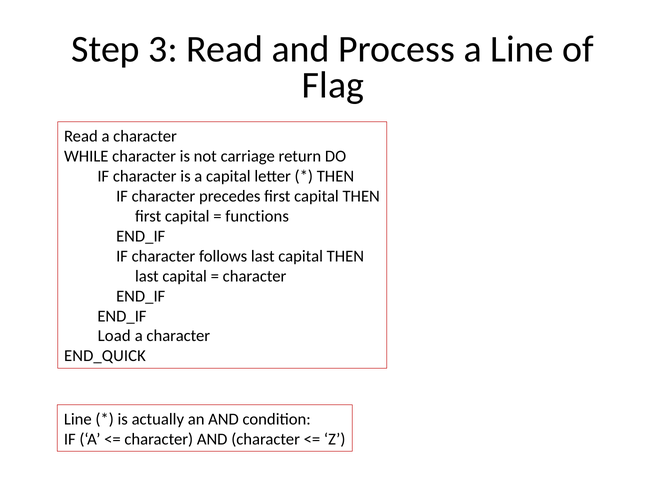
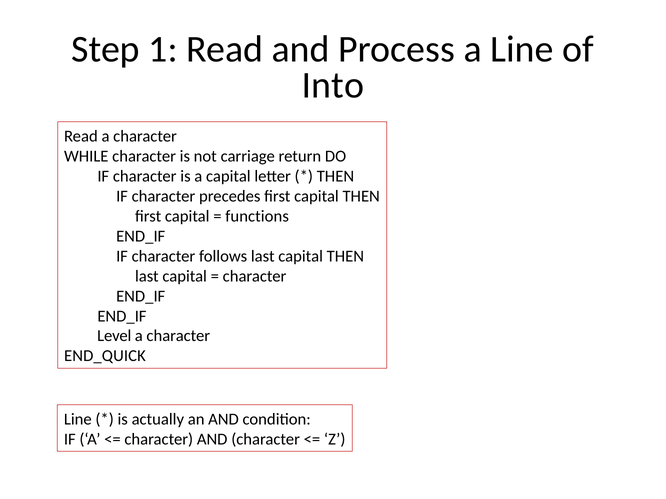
3: 3 -> 1 (163, 49)
Flag: Flag -> Into (333, 86)
Load: Load -> Level (114, 336)
